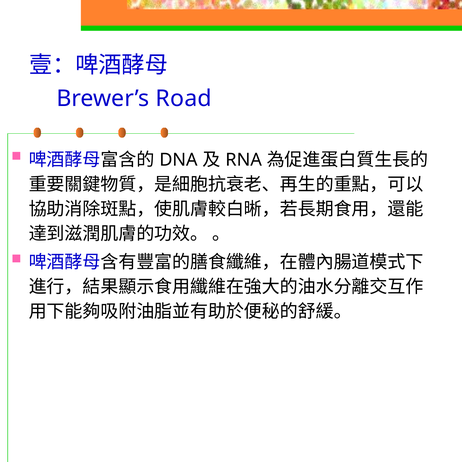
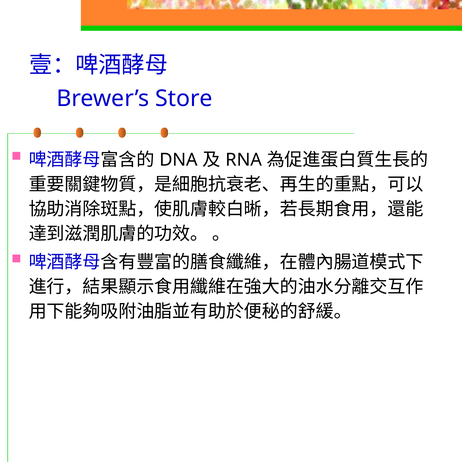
Road: Road -> Store (184, 99)
